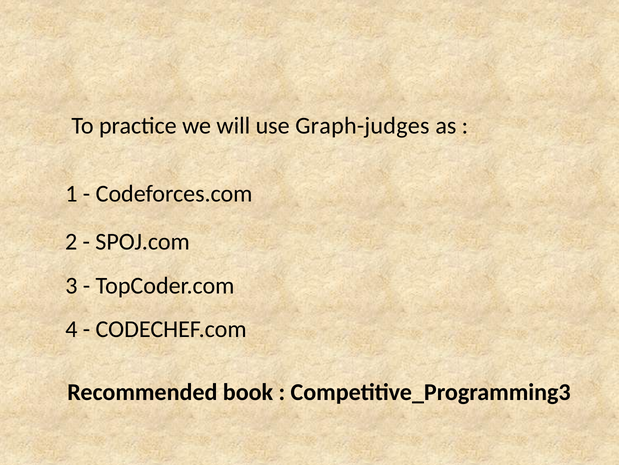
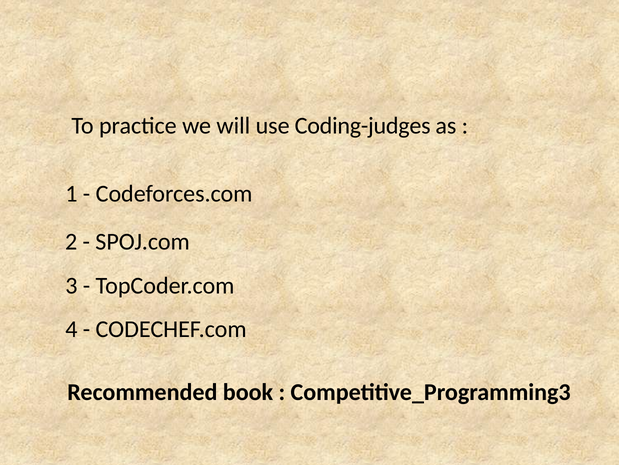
Graph-judges: Graph-judges -> Coding-judges (363, 126)
